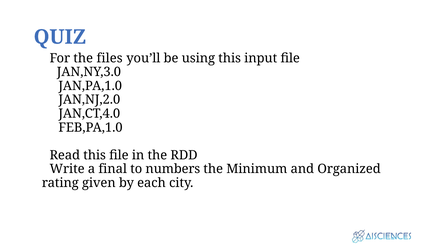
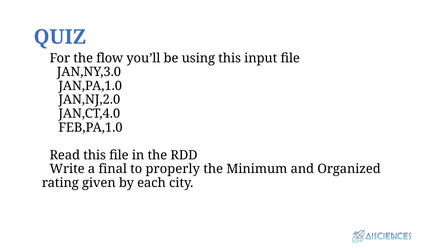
files: files -> flow (110, 58)
numbers: numbers -> properly (173, 169)
